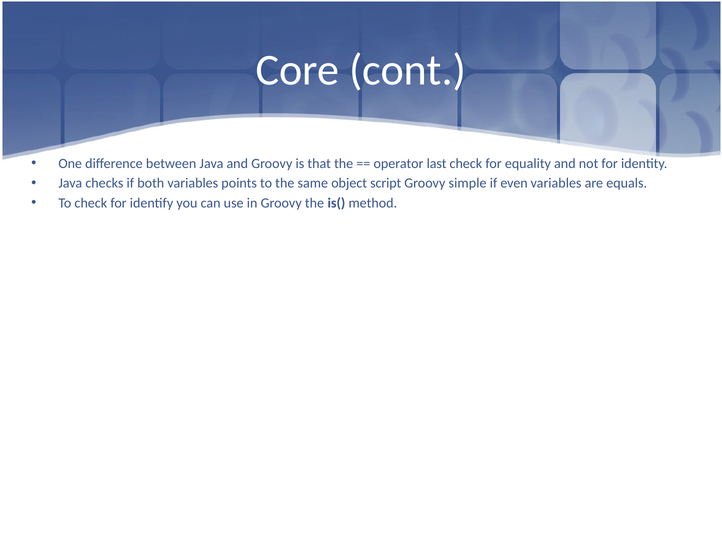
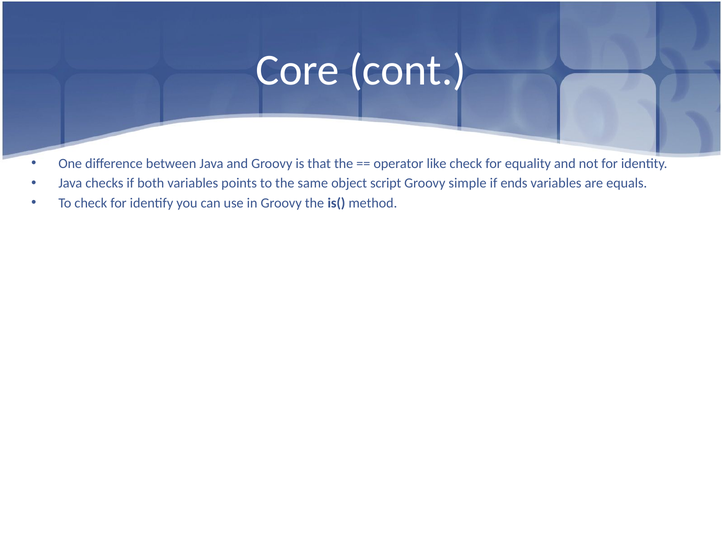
last: last -> like (437, 163)
even: even -> ends (514, 183)
